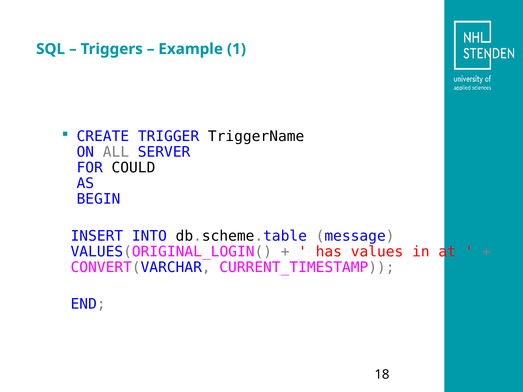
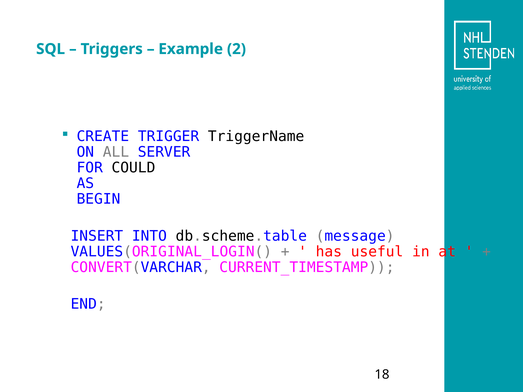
1: 1 -> 2 (236, 49)
values: values -> useful (377, 252)
